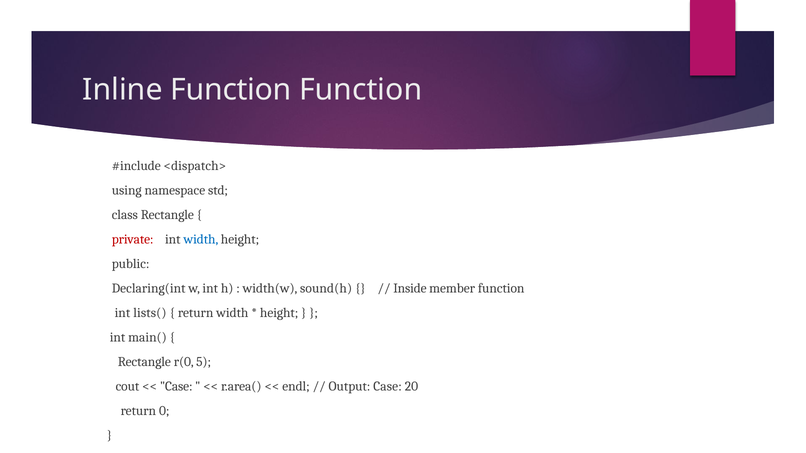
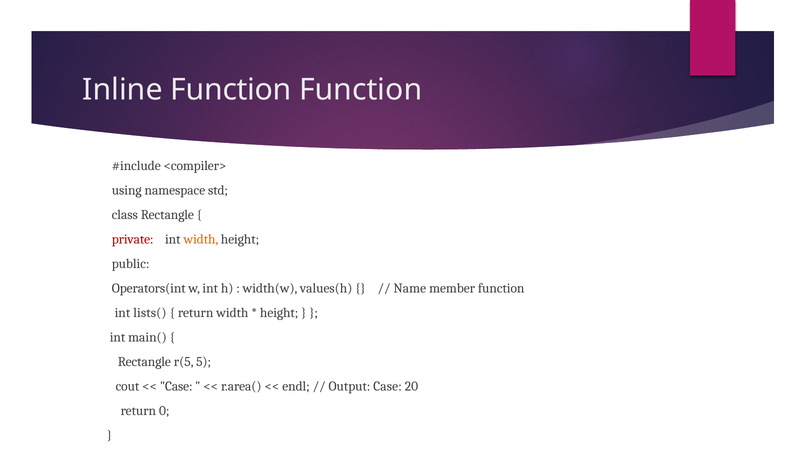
<dispatch>: <dispatch> -> <compiler> (195, 166)
width colour: blue -> orange (201, 239)
Declaring(int: Declaring(int -> Operators(int (149, 288)
sound(h: sound(h -> values(h (326, 288)
Inside: Inside -> Name (410, 288)
r(0: r(0 -> r(5 (184, 362)
